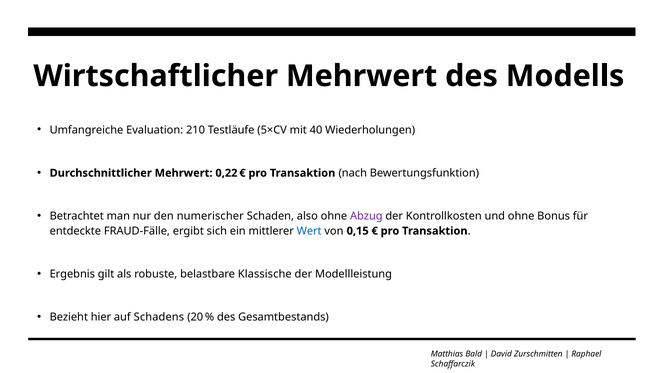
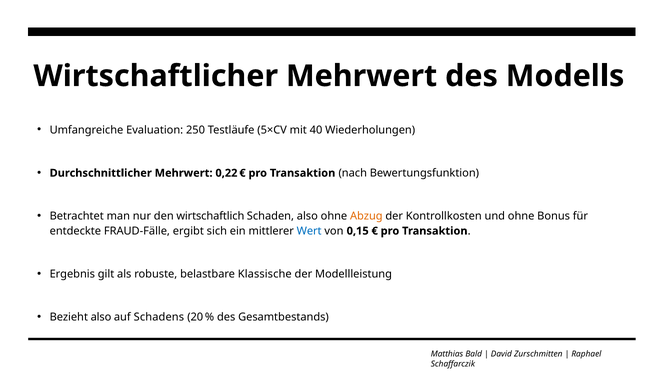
210: 210 -> 250 (195, 130)
numerischer: numerischer -> wirtschaftlich (210, 217)
Abzug colour: purple -> orange (366, 217)
Bezieht hier: hier -> also (101, 318)
